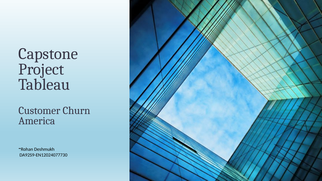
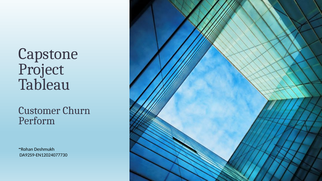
America: America -> Perform (37, 121)
